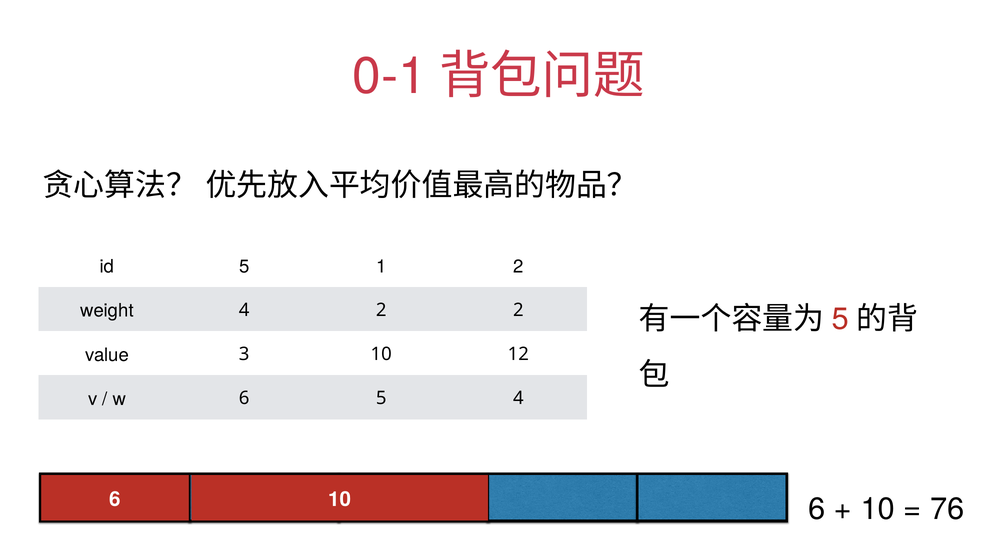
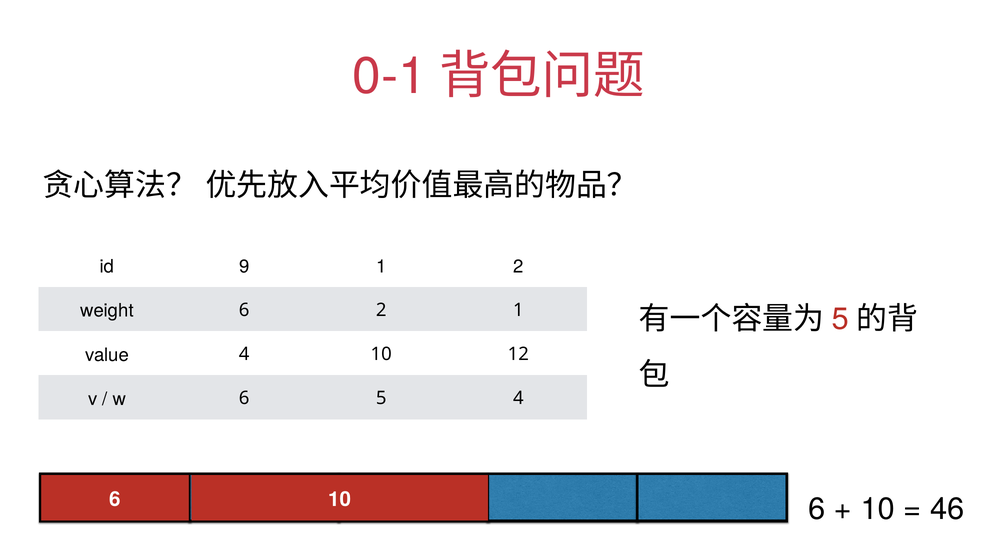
id 5: 5 -> 9 (244, 266)
weight 4: 4 -> 6 (244, 310)
2 2: 2 -> 1 (518, 310)
value 3: 3 -> 4 (244, 354)
76: 76 -> 46 (947, 509)
